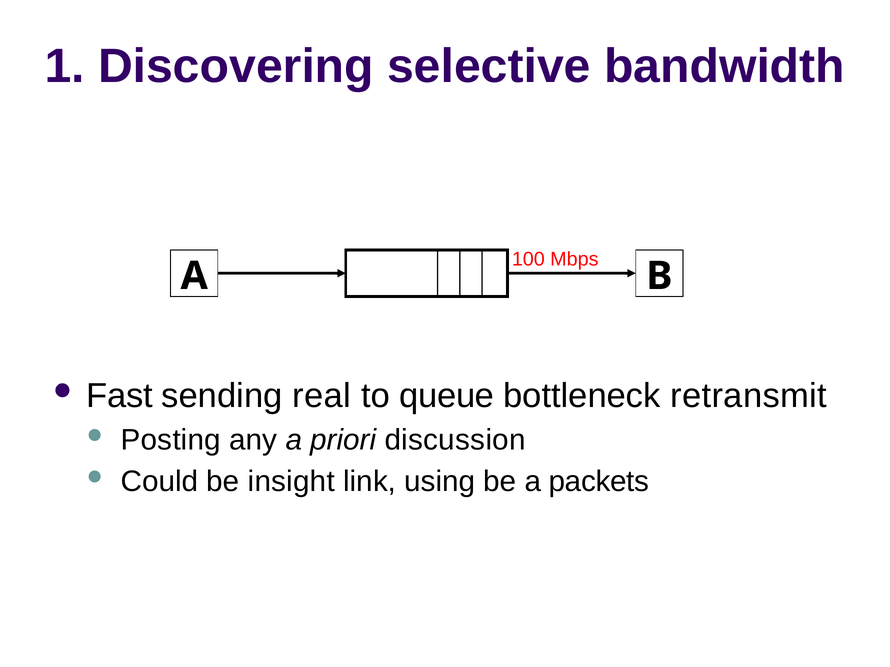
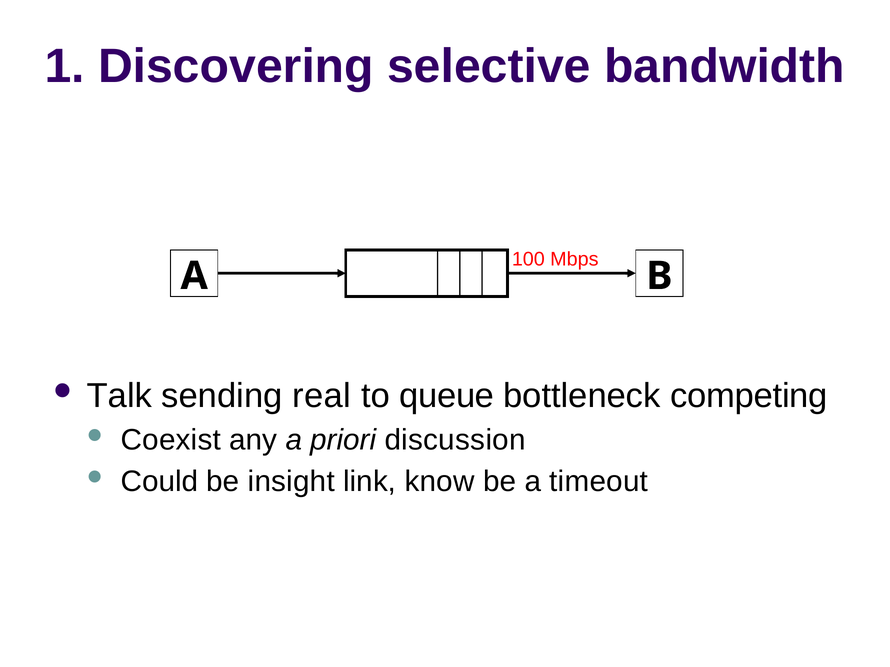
Fast: Fast -> Talk (119, 396)
retransmit: retransmit -> competing (749, 396)
Posting: Posting -> Coexist (171, 440)
using: using -> know (440, 482)
packets: packets -> timeout (599, 482)
